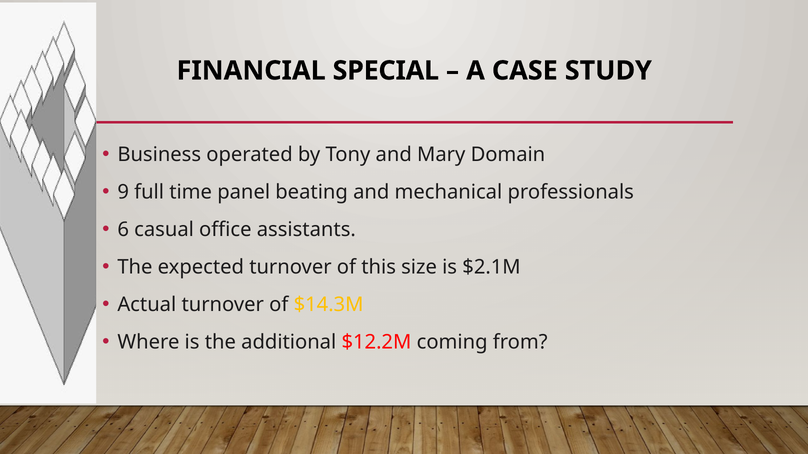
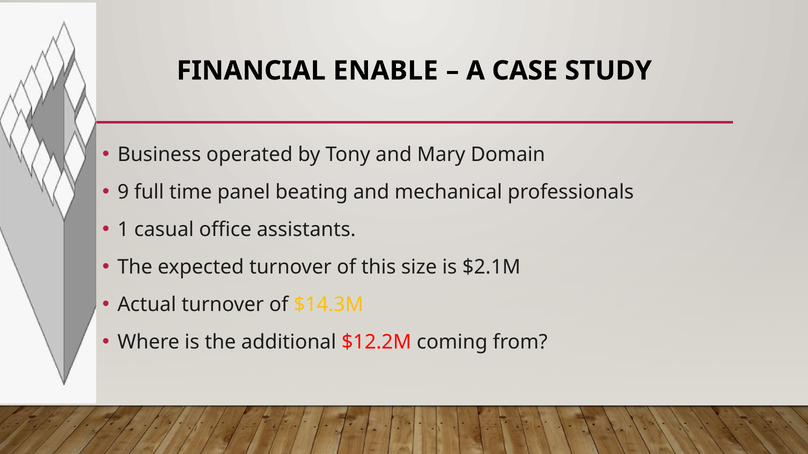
SPECIAL: SPECIAL -> ENABLE (386, 71)
6: 6 -> 1 (123, 230)
